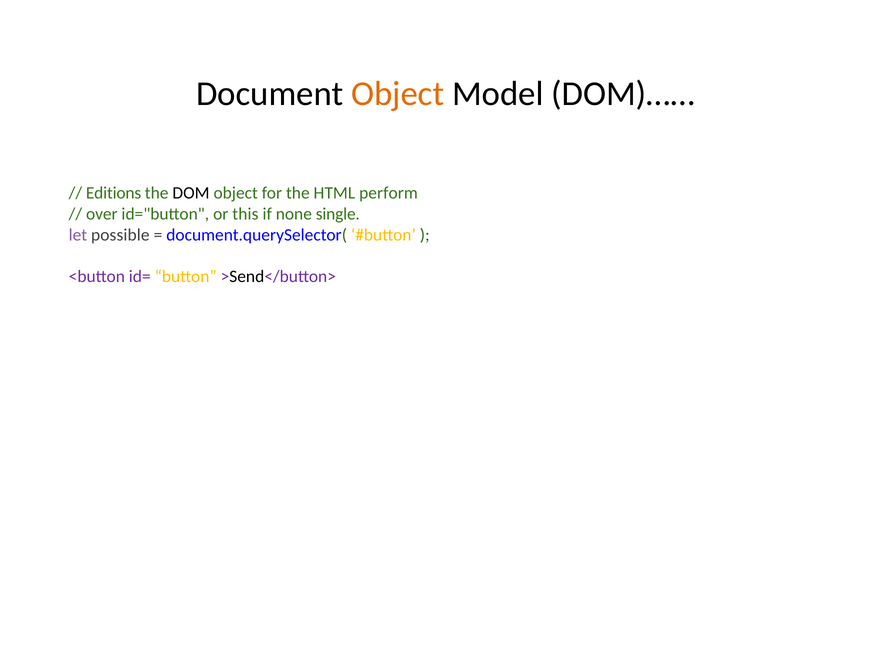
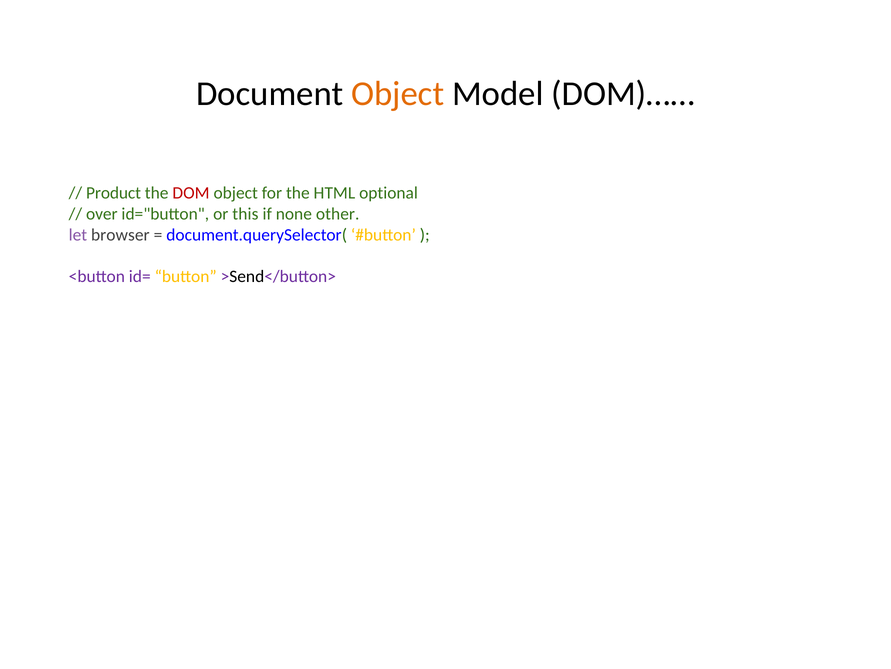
Editions: Editions -> Product (114, 193)
DOM colour: black -> red (191, 193)
perform: perform -> optional (389, 193)
single: single -> other (338, 214)
possible: possible -> browser (120, 235)
